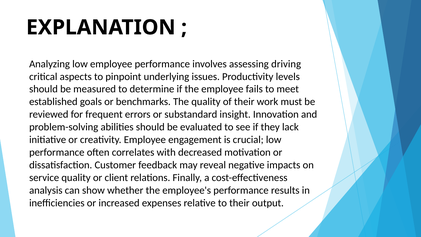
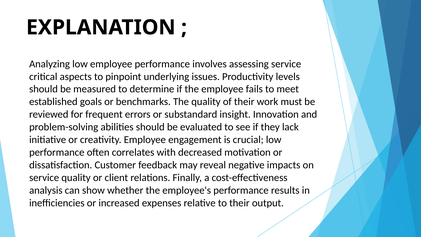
assessing driving: driving -> service (286, 64)
